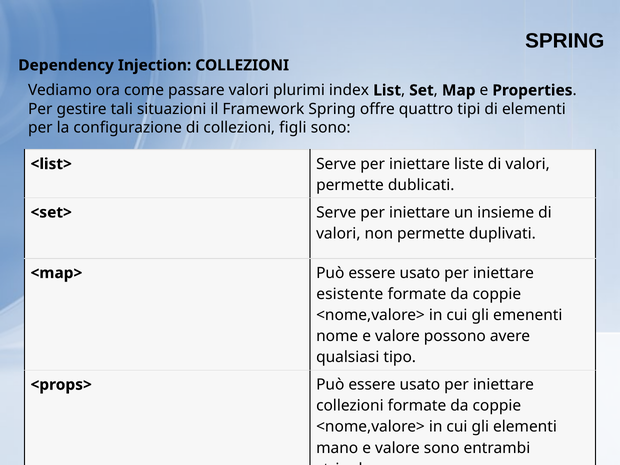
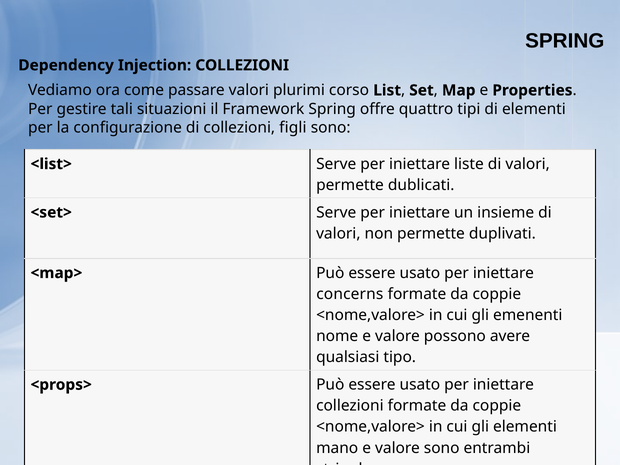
index: index -> corso (349, 90)
esistente: esistente -> concerns (350, 294)
